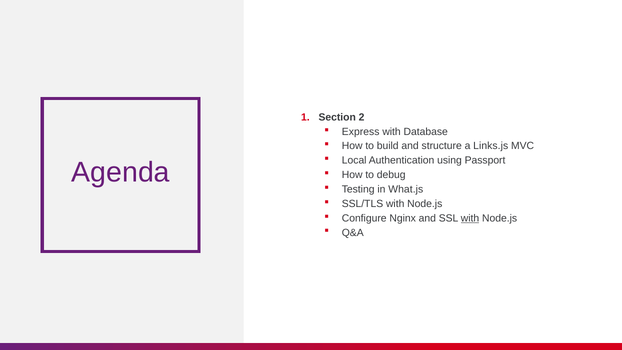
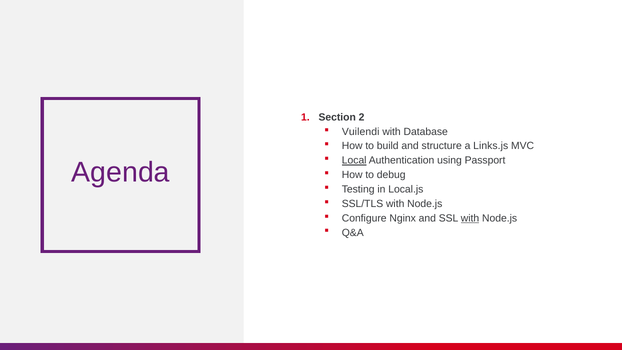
Express: Express -> Vuilendi (361, 132)
Local underline: none -> present (354, 160)
What.js: What.js -> Local.js (406, 189)
